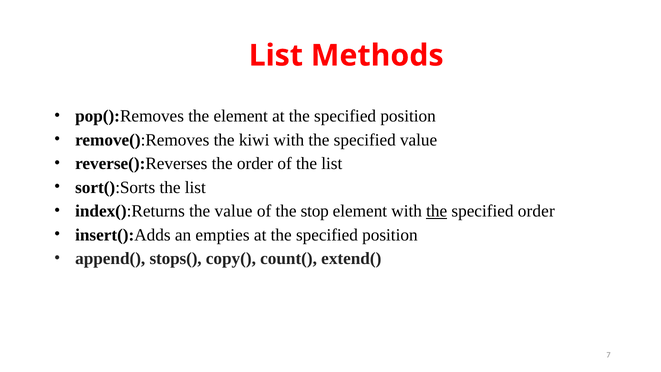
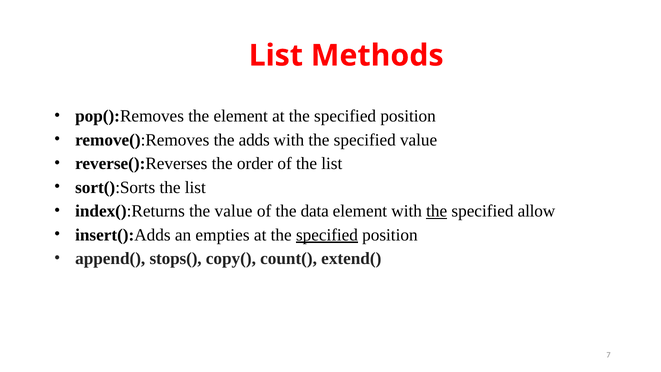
kiwi: kiwi -> adds (254, 140)
stop: stop -> data (315, 211)
specified order: order -> allow (536, 211)
specified underline: none -> present (327, 235)
